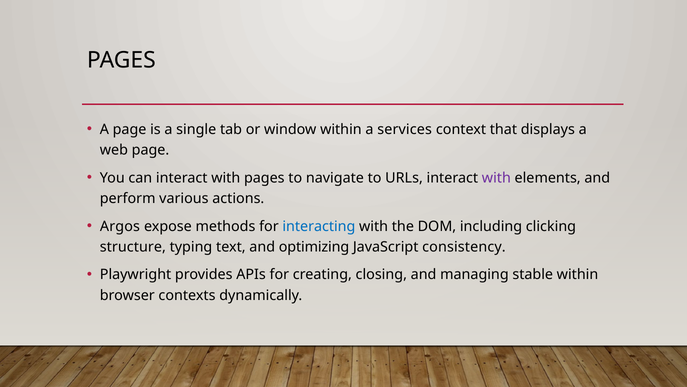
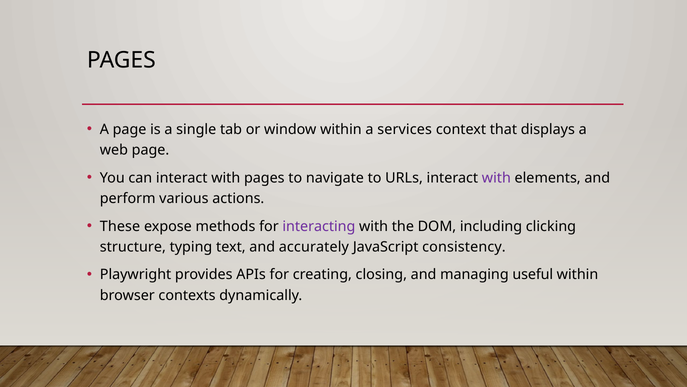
Argos: Argos -> These (120, 226)
interacting colour: blue -> purple (319, 226)
optimizing: optimizing -> accurately (314, 247)
stable: stable -> useful (533, 274)
